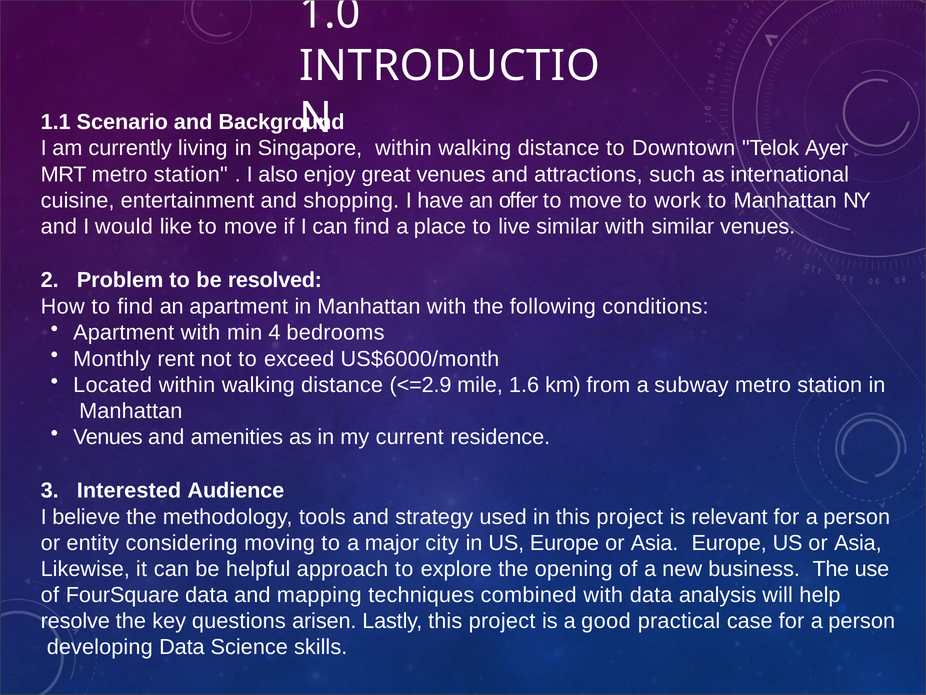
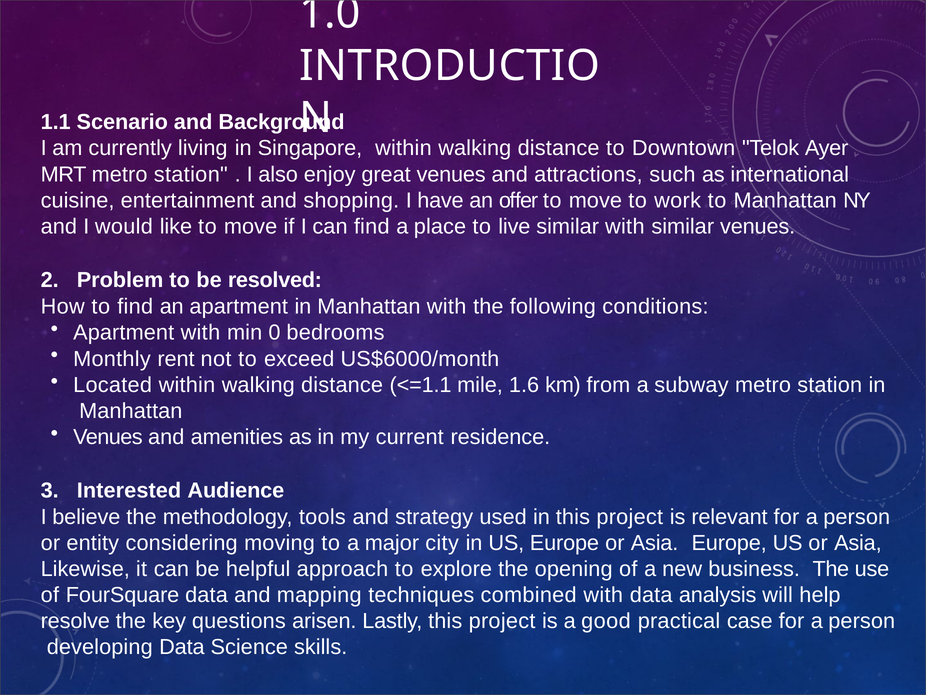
4: 4 -> 0 (274, 332)
<=2.9: <=2.9 -> <=1.1 (421, 385)
